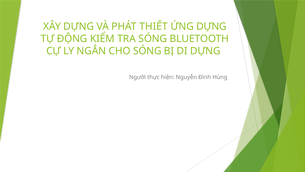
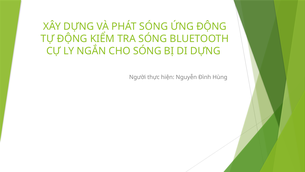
PHÁT THIẾT: THIẾT -> SÓNG (154, 26)
ỨNG DỰNG: DỰNG -> ĐỘNG (211, 26)
